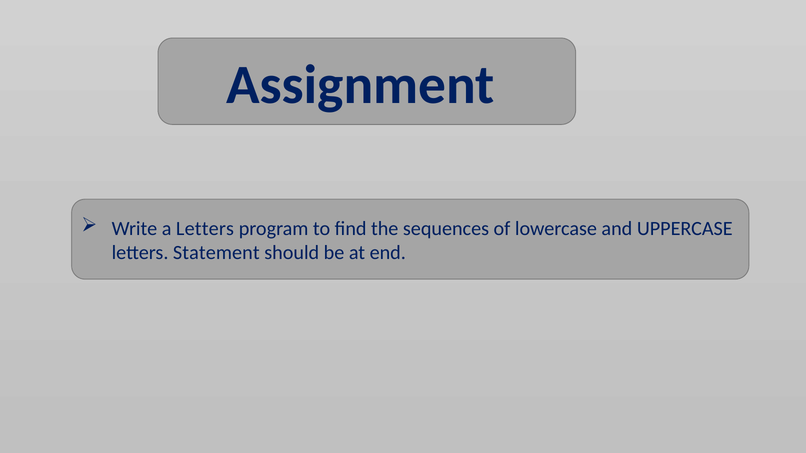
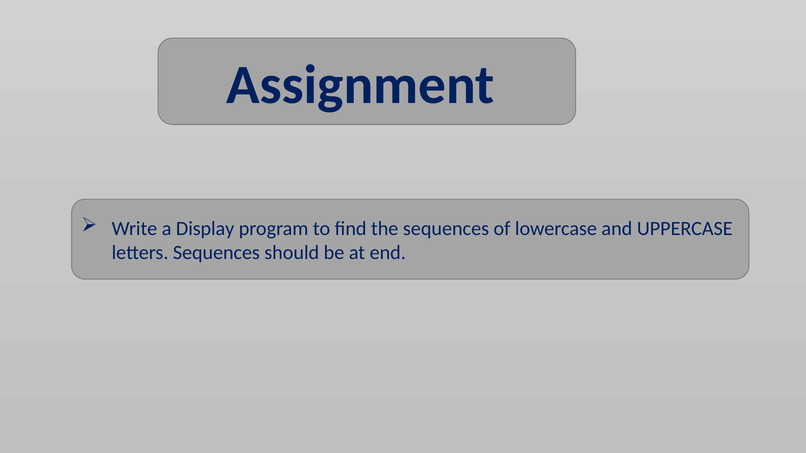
a Letters: Letters -> Display (205, 229)
letters Statement: Statement -> Sequences (216, 253)
